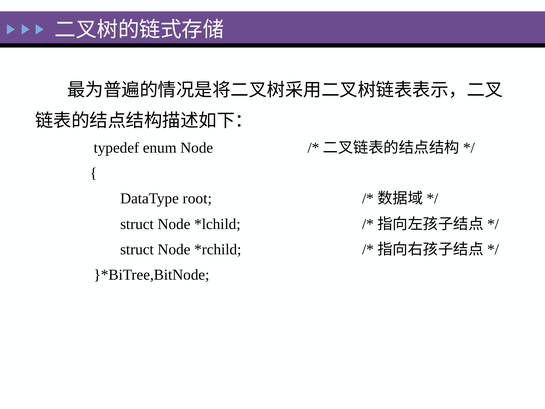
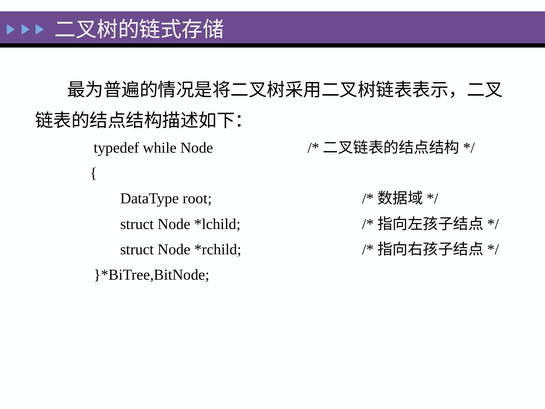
enum: enum -> while (160, 148)
